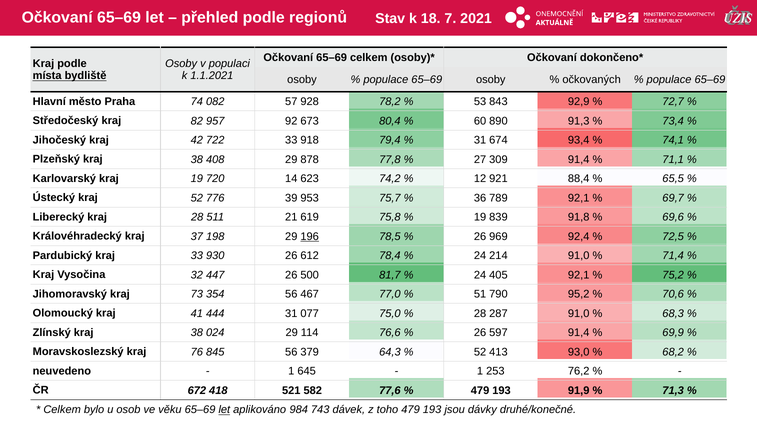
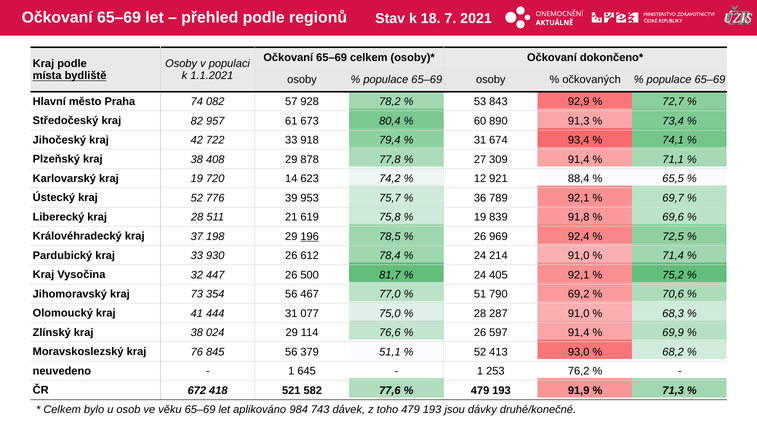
92: 92 -> 61 (291, 121)
95,2: 95,2 -> 69,2 (579, 294)
64,3: 64,3 -> 51,1 (390, 352)
let underline: present -> none (224, 410)
